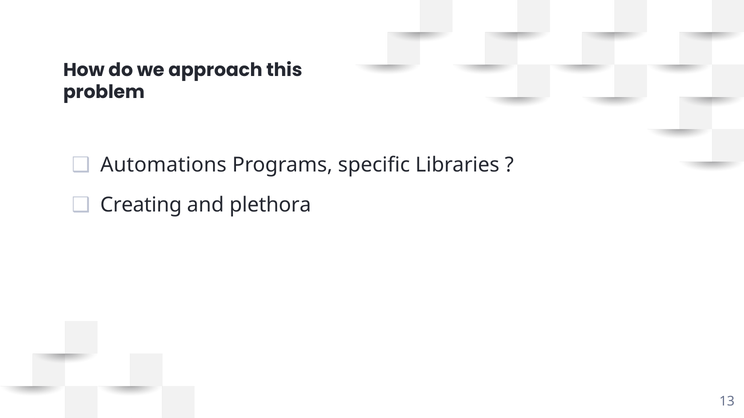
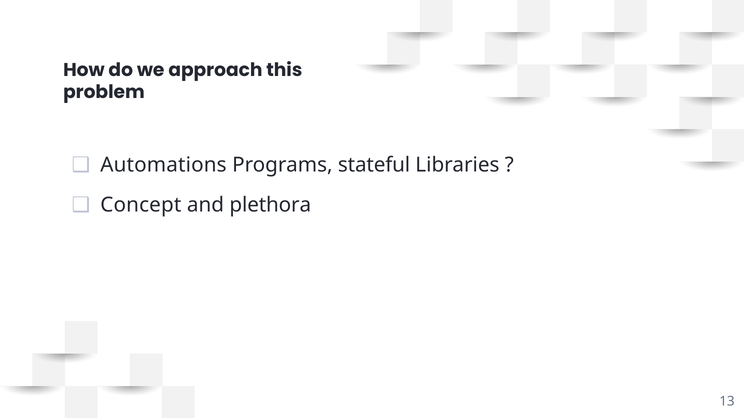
specific: specific -> stateful (374, 165)
Creating: Creating -> Concept (141, 205)
